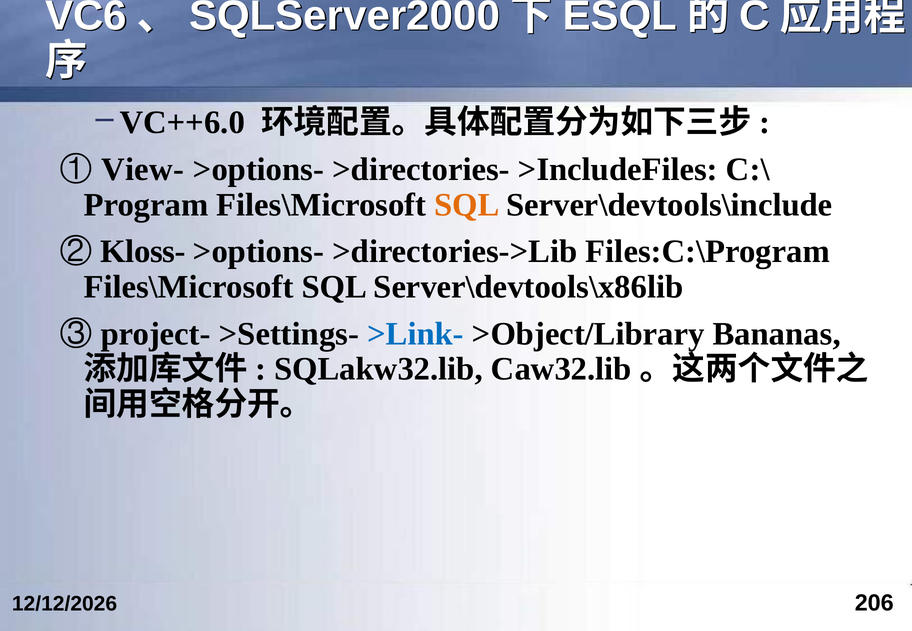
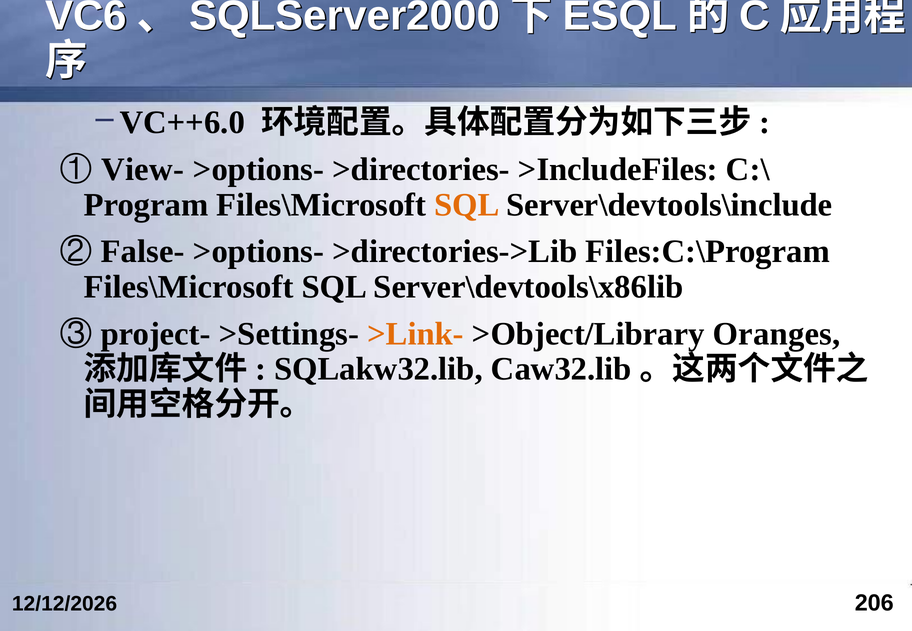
Kloss-: Kloss- -> False- (143, 252)
>Link- colour: blue -> orange (416, 334)
Bananas: Bananas -> Oranges (777, 334)
